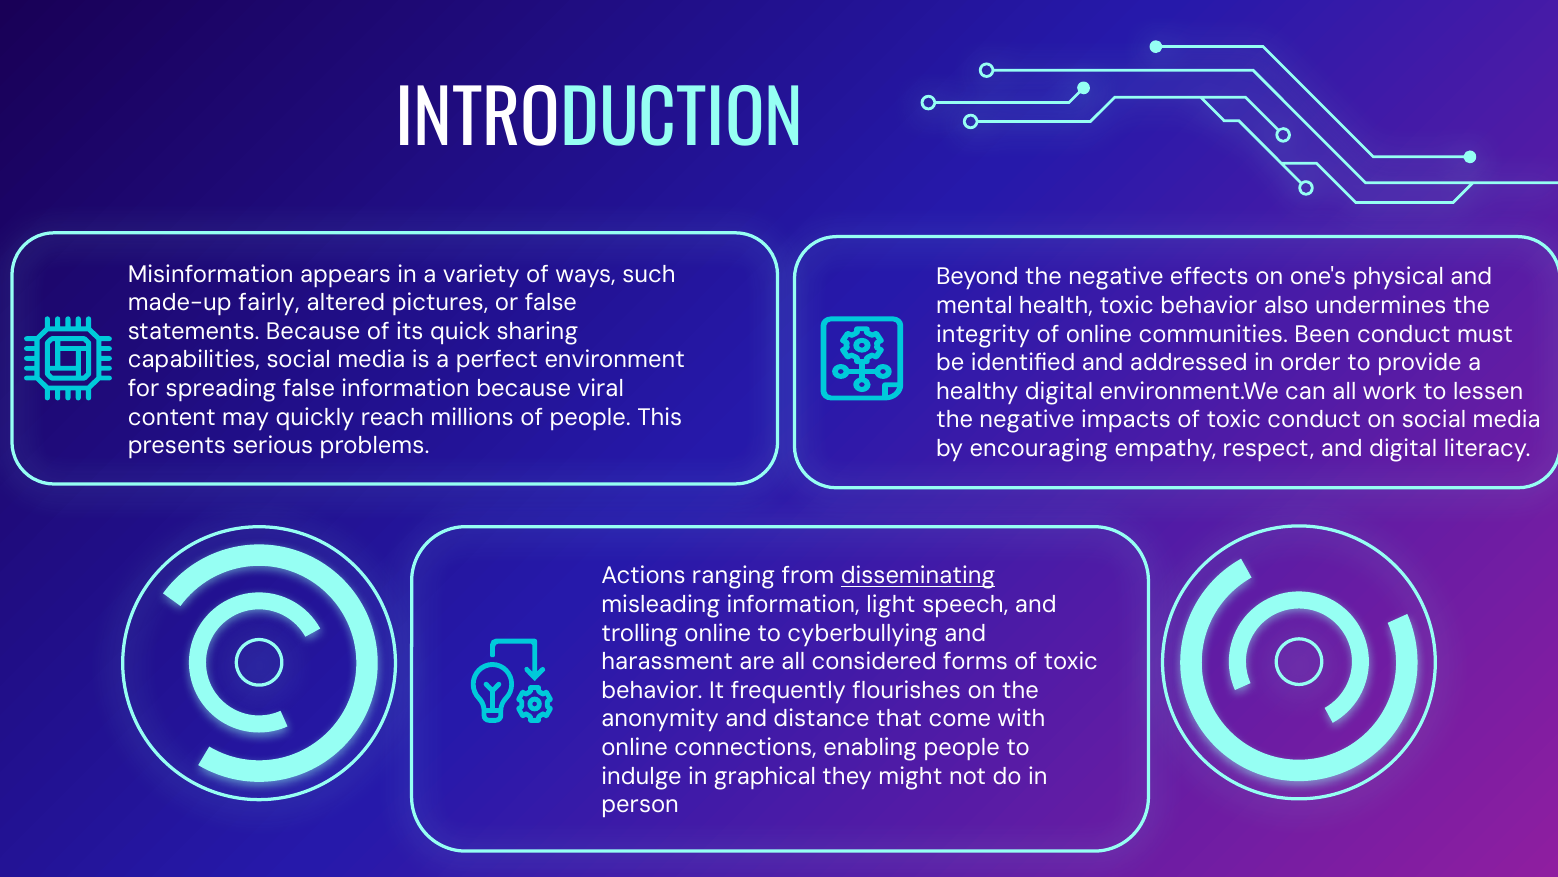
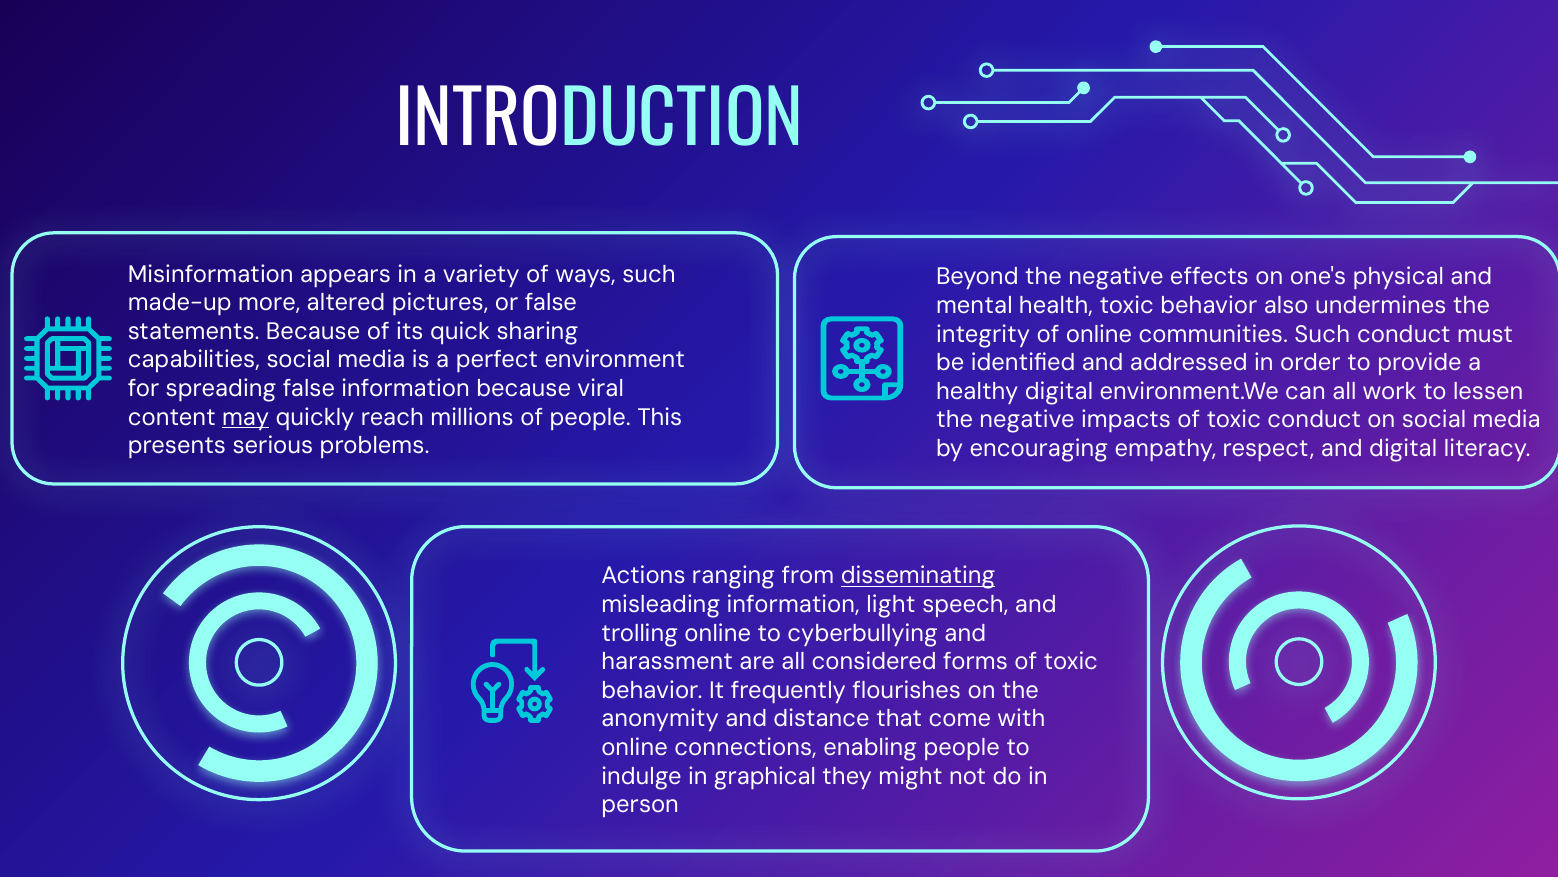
fairly: fairly -> more (269, 303)
communities Been: Been -> Such (1322, 334)
may underline: none -> present (246, 417)
